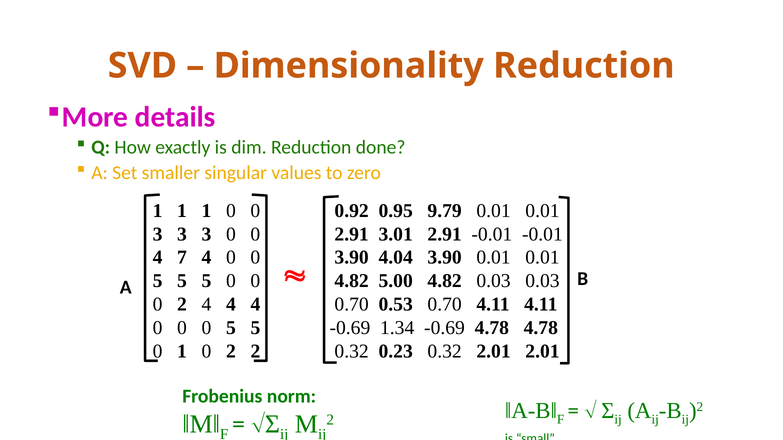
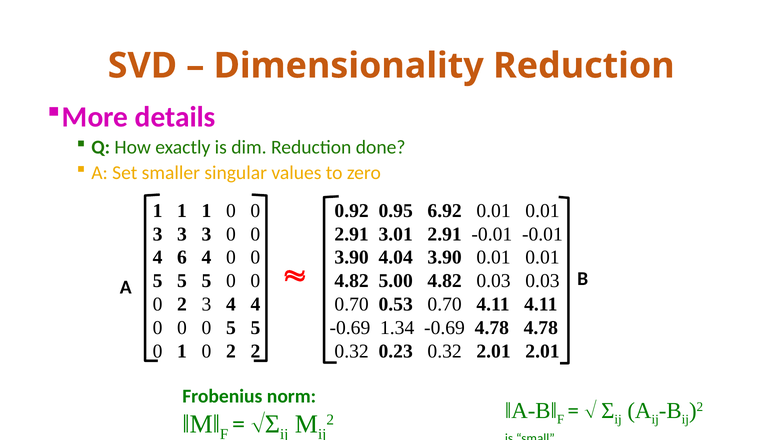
9.79: 9.79 -> 6.92 (445, 211)
7: 7 -> 6 (182, 258)
2 4: 4 -> 3 (206, 305)
